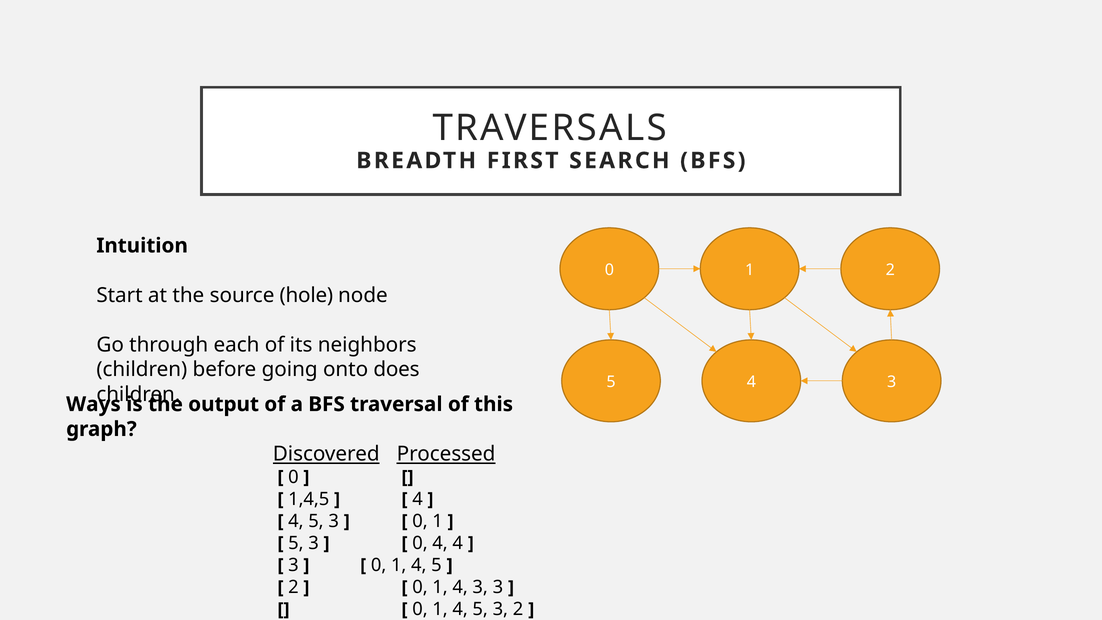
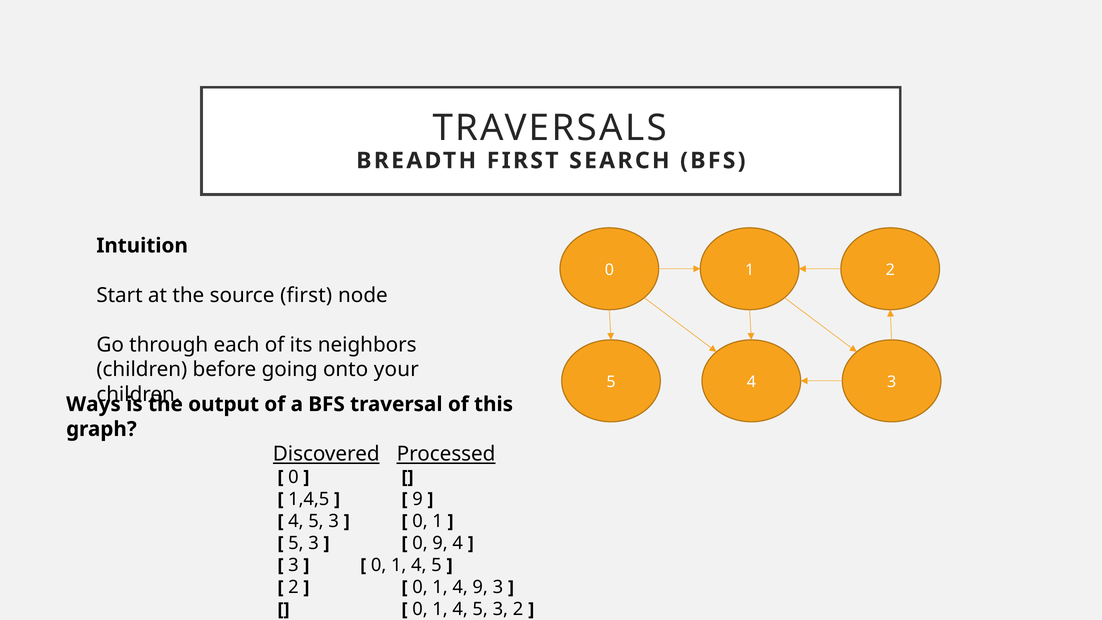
source hole: hole -> first (306, 295)
does: does -> your (396, 370)
4: 4 -> 9 (418, 499)
4: 4 -> 9 (440, 543)
4 3: 3 -> 9 (480, 587)
